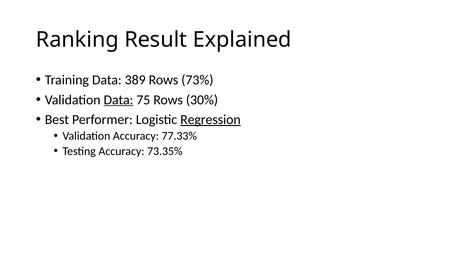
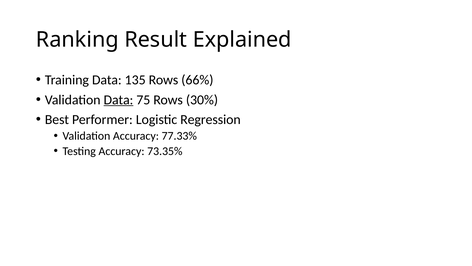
389: 389 -> 135 (135, 80)
73%: 73% -> 66% (197, 80)
Regression underline: present -> none (210, 119)
